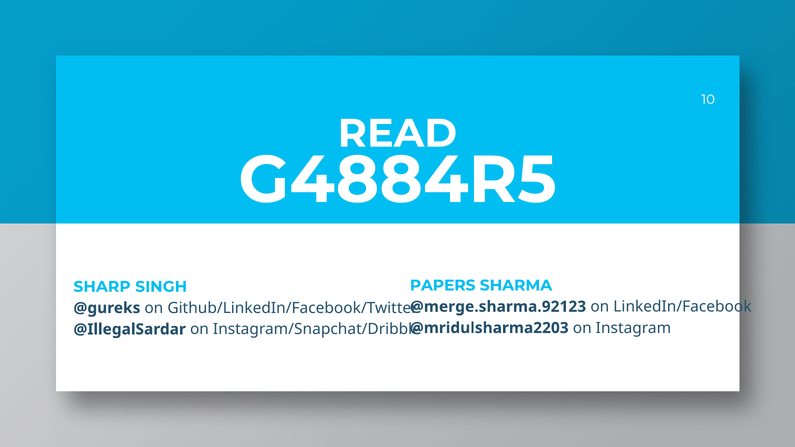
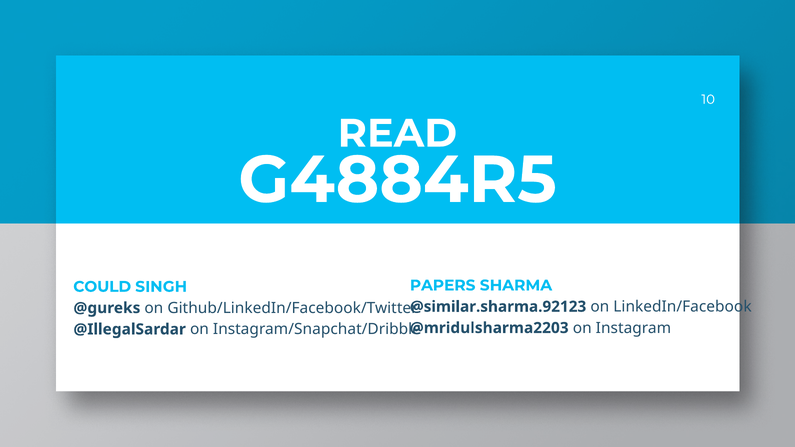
SHARP: SHARP -> COULD (102, 287)
@merge.sharma.92123: @merge.sharma.92123 -> @similar.sharma.92123 (498, 307)
